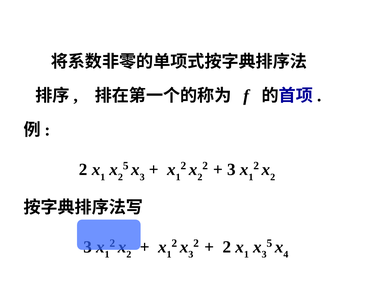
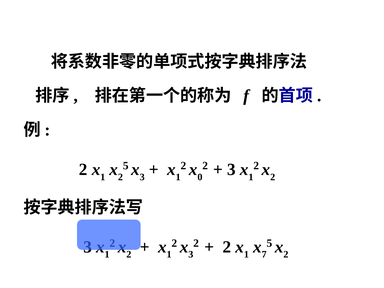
2: 2 -> 0 (200, 177)
3: 3 -> 7 (264, 254)
4: 4 -> 2 (286, 254)
